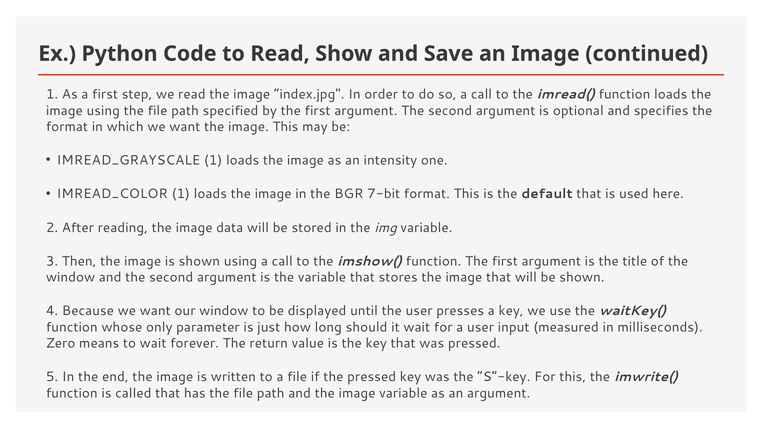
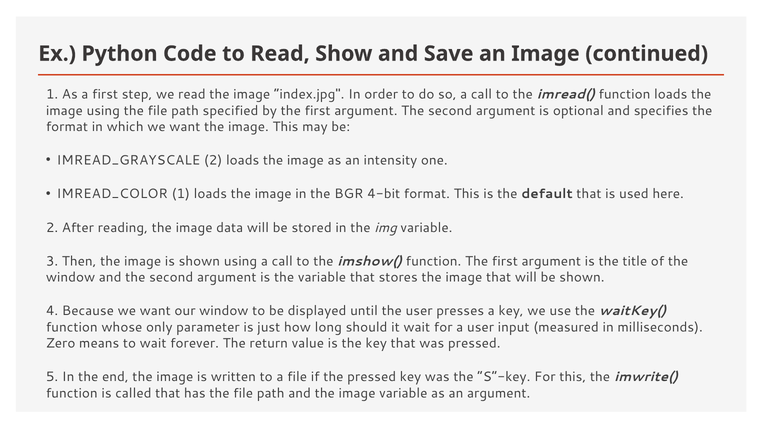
IMREAD_GRAYSCALE 1: 1 -> 2 (213, 161)
7-bit: 7-bit -> 4-bit (384, 194)
